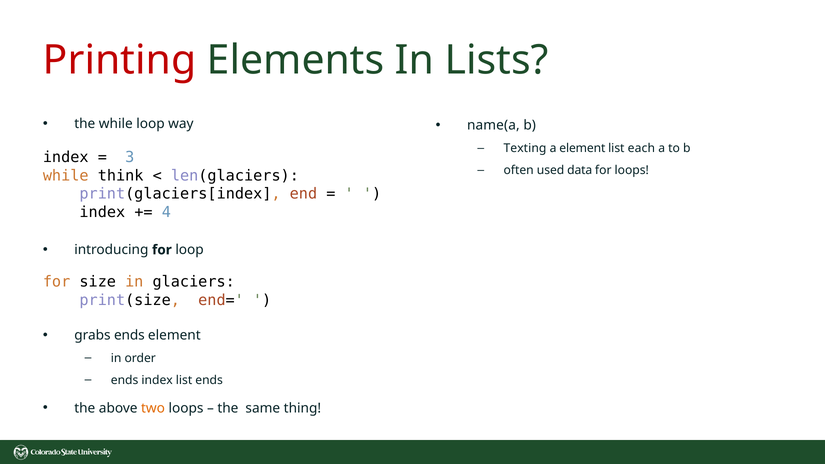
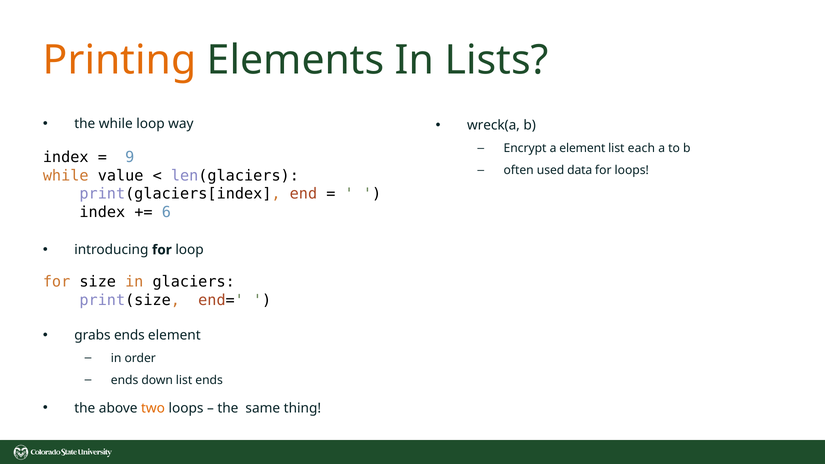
Printing colour: red -> orange (120, 60)
name(a: name(a -> wreck(a (493, 125)
Texting: Texting -> Encrypt (525, 148)
3: 3 -> 9 (130, 157)
think: think -> value (121, 176)
4: 4 -> 6 (166, 212)
ends index: index -> down (157, 380)
